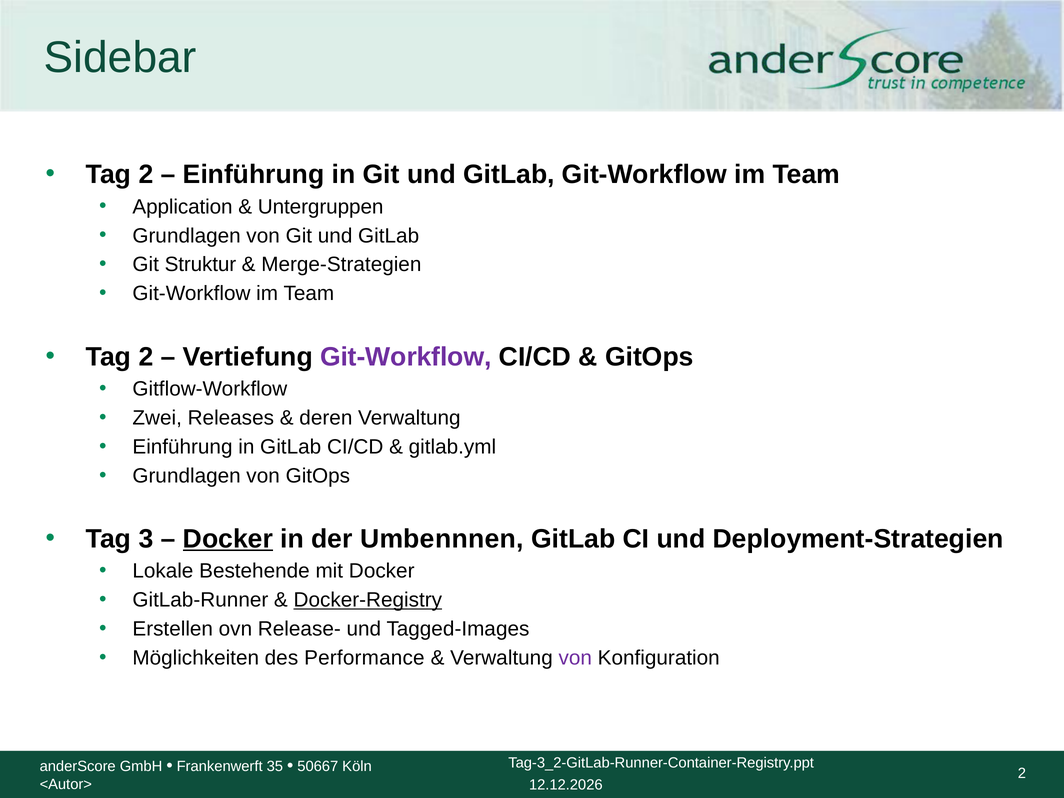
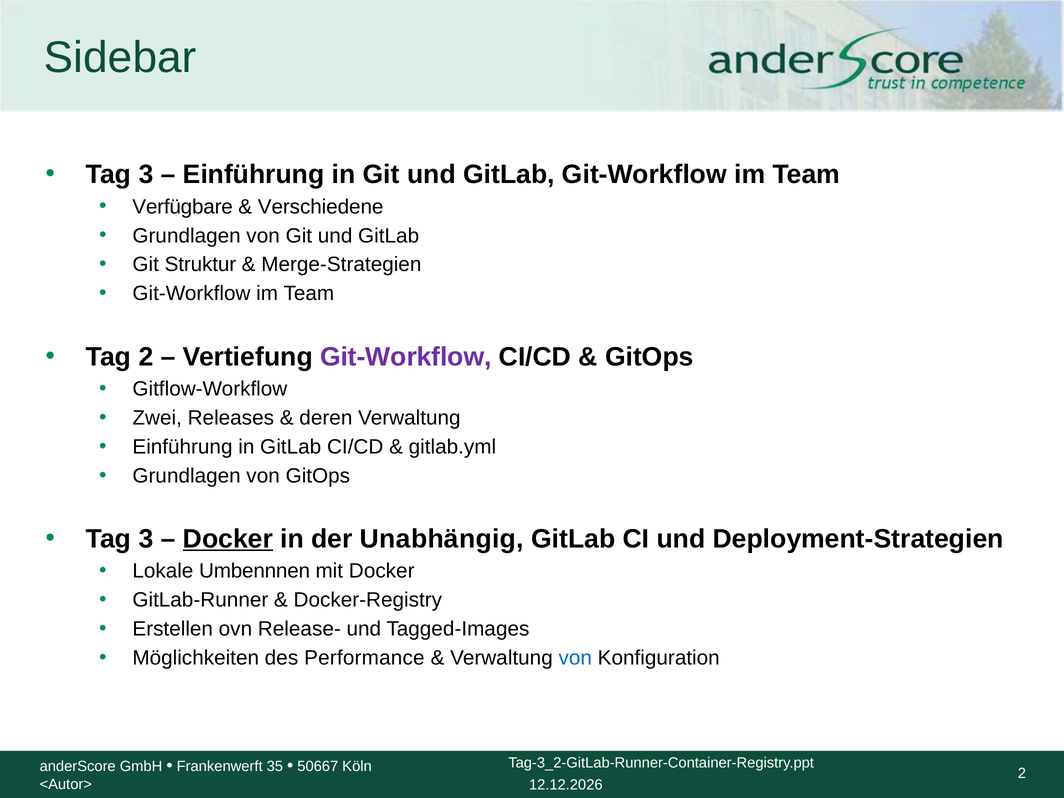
2: 2 -> 3 (146, 175)
Application: Application -> Verfügbare (183, 207)
Untergruppen: Untergruppen -> Verschiedene (321, 207)
Umbennnen: Umbennnen -> Unabhängig (442, 539)
Bestehende: Bestehende -> Umbennnen (255, 571)
Docker-Registry underline: present -> none (368, 600)
von colour: purple -> blue (575, 658)
